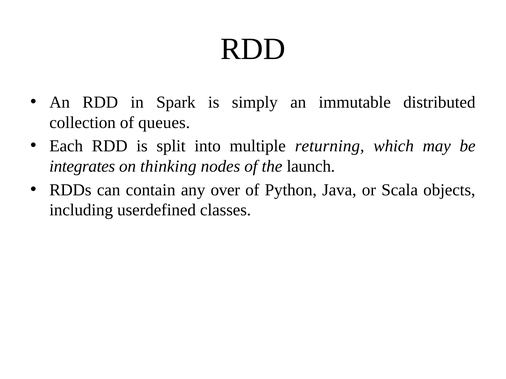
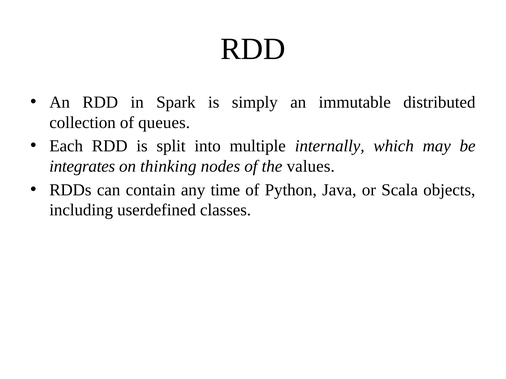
returning: returning -> internally (330, 146)
launch: launch -> values (311, 166)
over: over -> time (225, 190)
